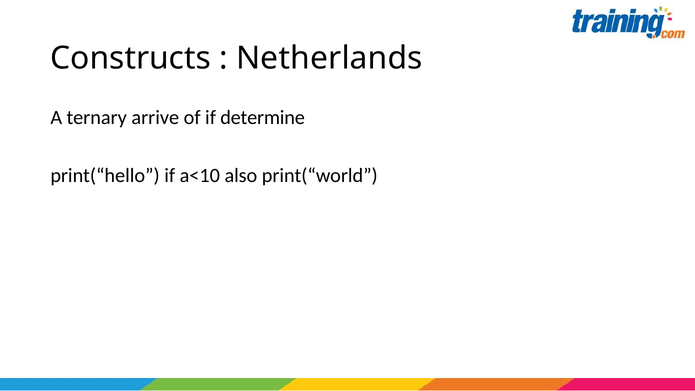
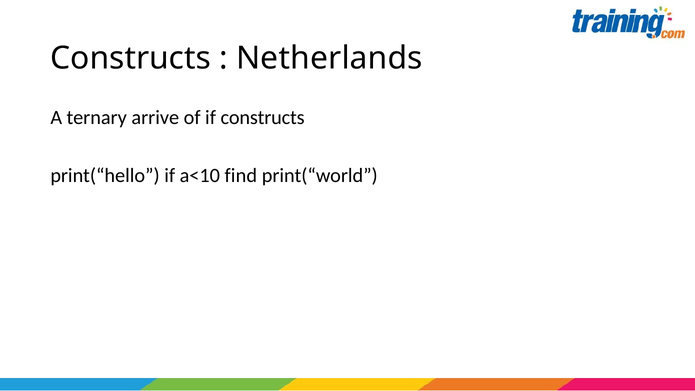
if determine: determine -> constructs (263, 117)
also: also -> find (241, 176)
